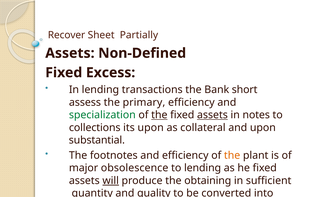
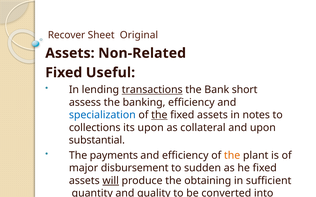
Partially: Partially -> Original (139, 35)
Non-Defined: Non-Defined -> Non-Related (142, 53)
Excess: Excess -> Useful (110, 73)
transactions underline: none -> present (152, 90)
primary: primary -> banking (144, 103)
specialization colour: green -> blue (102, 115)
assets underline: present -> none (212, 115)
footnotes: footnotes -> payments (114, 156)
obsolescence: obsolescence -> disbursement (135, 168)
to lending: lending -> sudden (203, 168)
